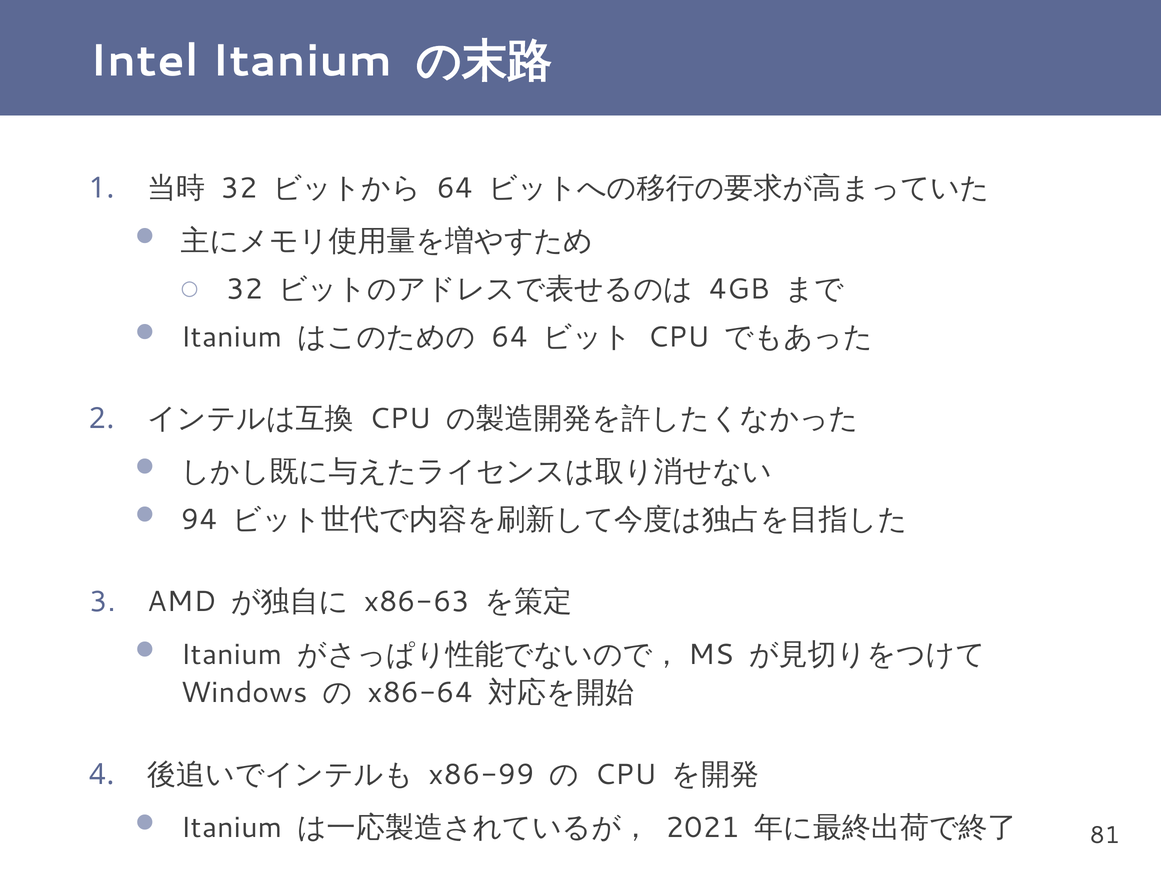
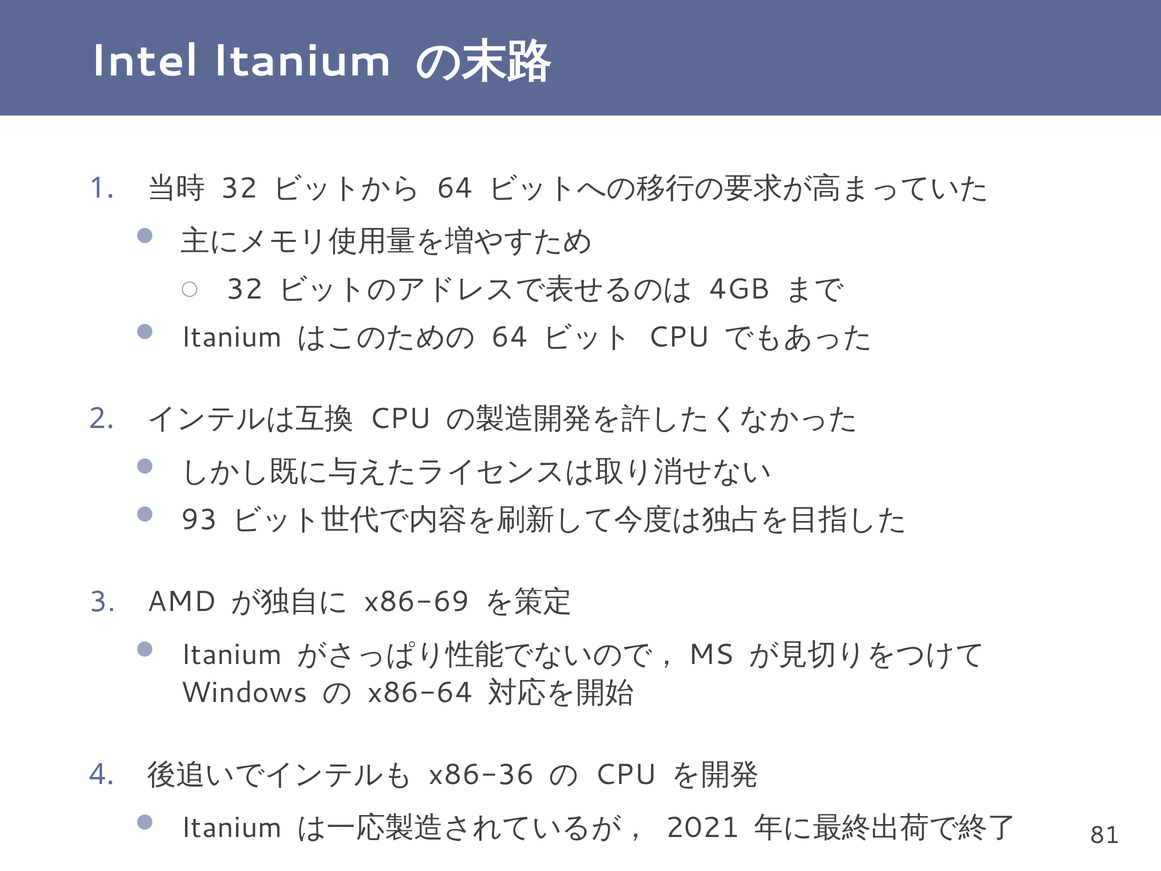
94: 94 -> 93 (199, 520)
x86-63: x86-63 -> x86-69 (417, 601)
x86-99: x86-99 -> x86-36 (482, 774)
